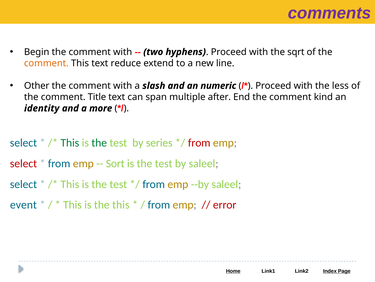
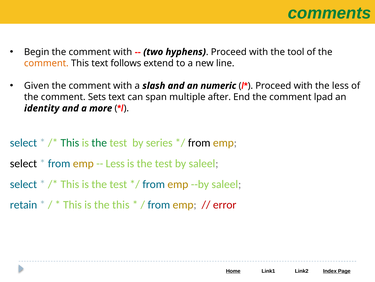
comments colour: purple -> green (330, 13)
sqrt: sqrt -> tool (296, 52)
reduce: reduce -> follows (126, 63)
Other: Other -> Given (37, 86)
Title: Title -> Sets (97, 97)
kind: kind -> lpad (323, 97)
from colour: red -> black (199, 143)
select colour: red -> black (23, 163)
Sort: Sort -> Less (115, 163)
event: event -> retain (24, 204)
